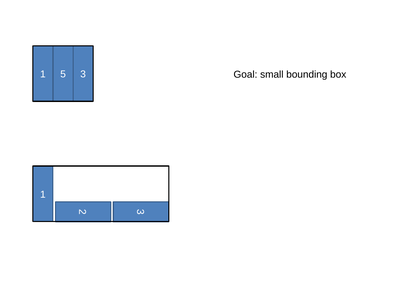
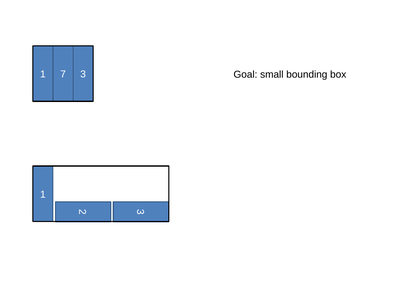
5: 5 -> 7 (63, 74)
